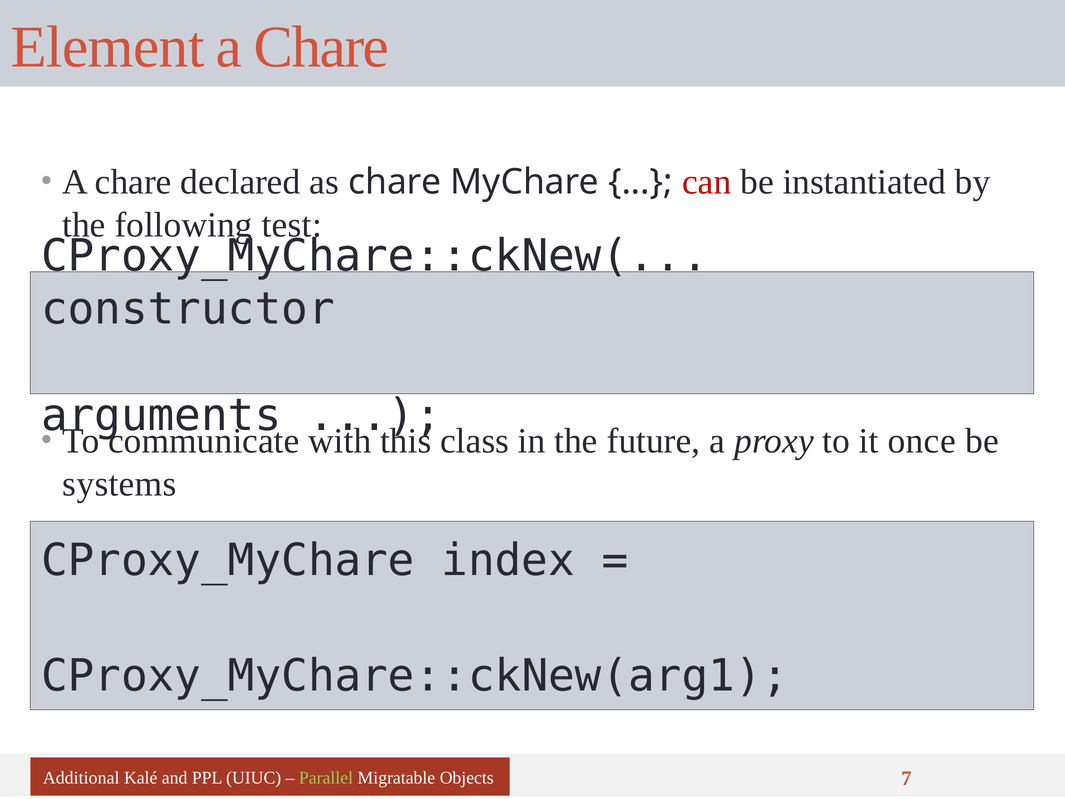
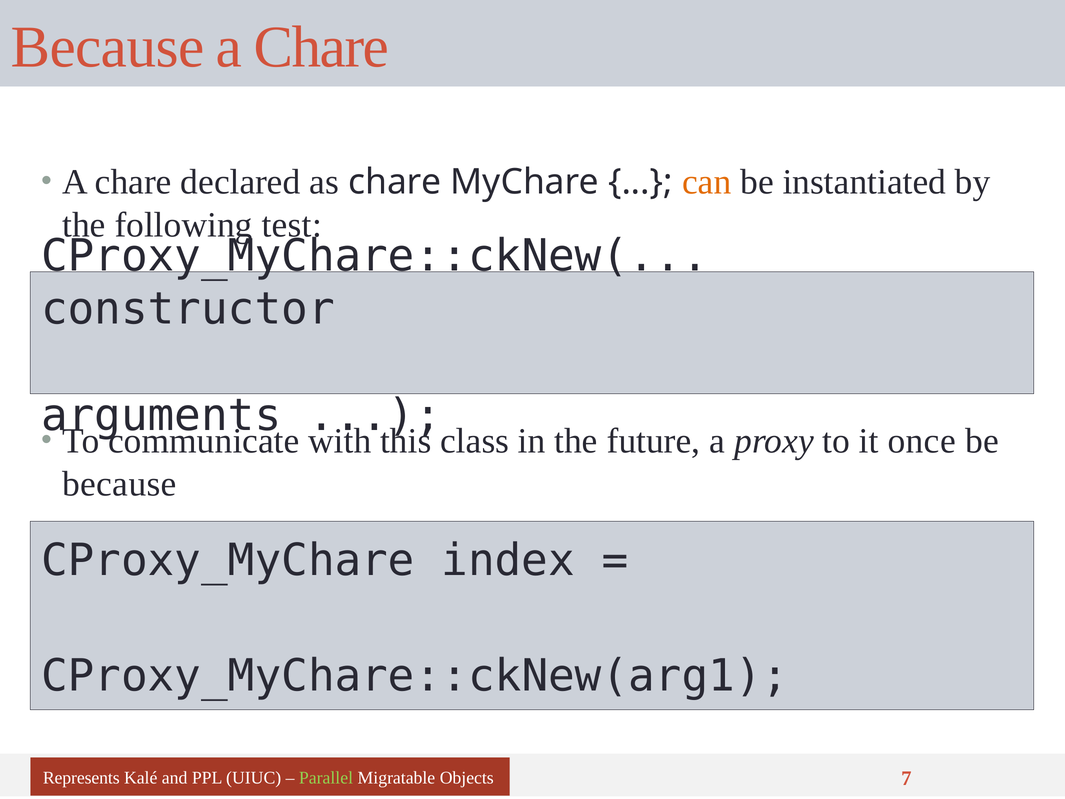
Element: Element -> Because (108, 47)
can colour: red -> orange (707, 182)
systems: systems -> because (119, 484)
Additional: Additional -> Represents (81, 778)
